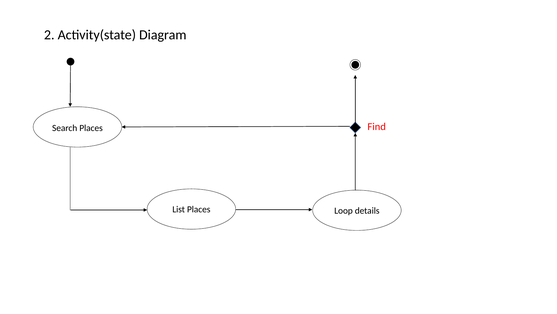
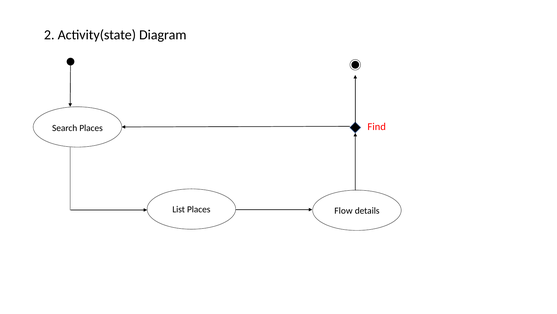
Loop: Loop -> Flow (343, 210)
